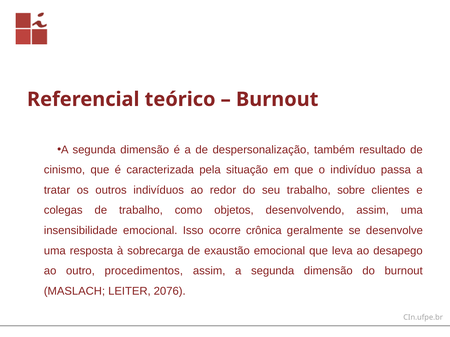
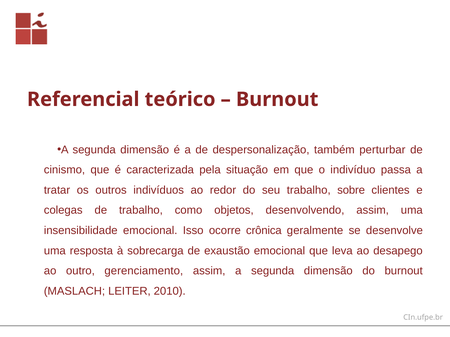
resultado: resultado -> perturbar (382, 150)
procedimentos: procedimentos -> gerenciamento (144, 271)
2076: 2076 -> 2010 (170, 292)
